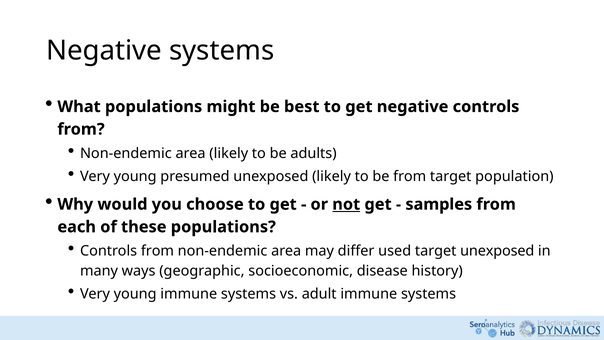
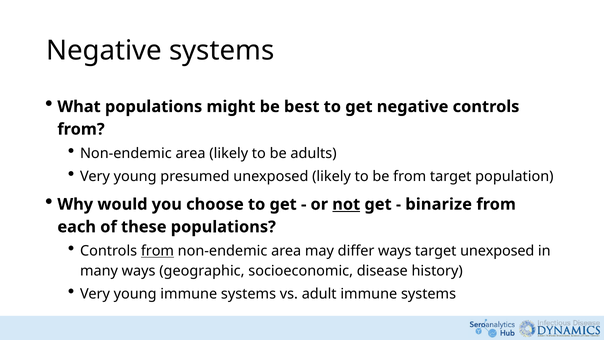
samples: samples -> binarize (439, 204)
from underline: none -> present (157, 251)
differ used: used -> ways (395, 251)
